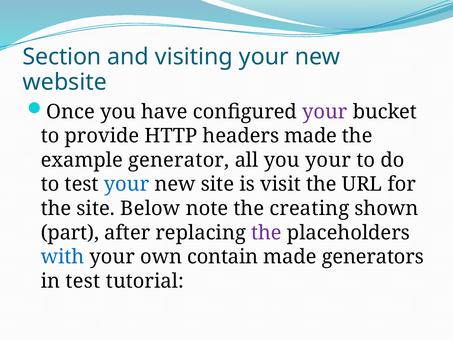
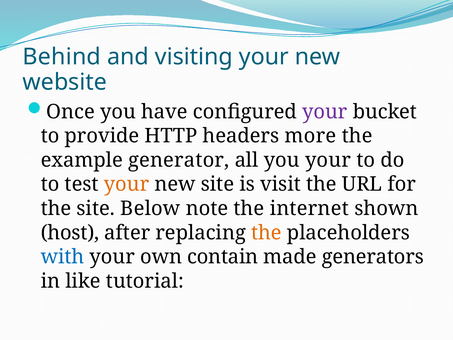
Section: Section -> Behind (62, 57)
headers made: made -> more (310, 136)
your colour: blue -> orange (127, 184)
creating: creating -> internet (309, 208)
part: part -> host (70, 233)
the colour: purple -> orange (266, 233)
in test: test -> like (83, 281)
